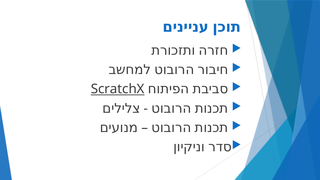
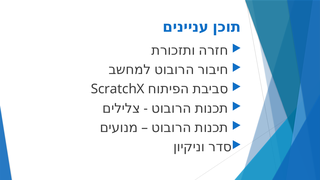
ScratchX underline: present -> none (118, 89)
